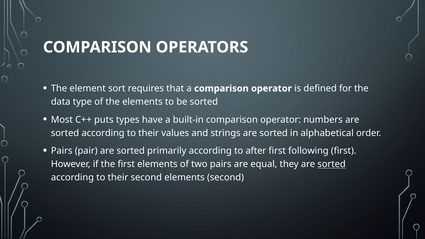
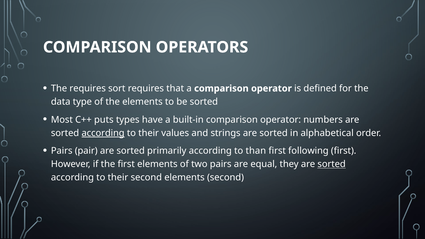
The element: element -> requires (88, 88)
according underline: none -> present (103, 133)
after: after -> than (256, 151)
